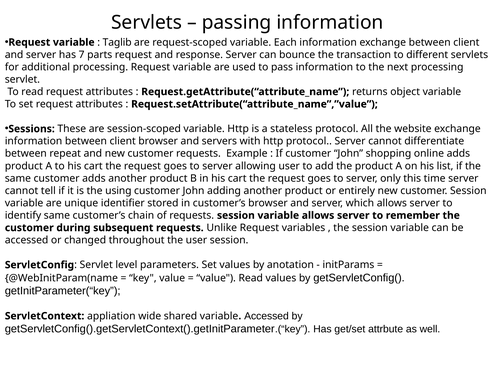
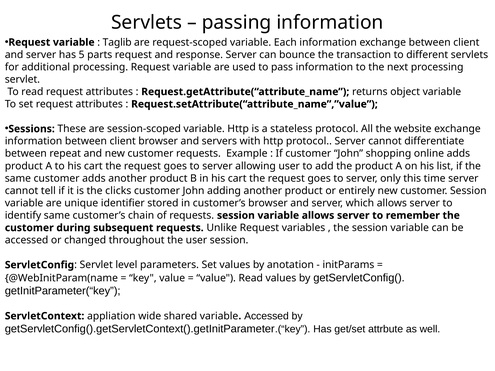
7: 7 -> 5 (82, 55)
using: using -> clicks (118, 191)
